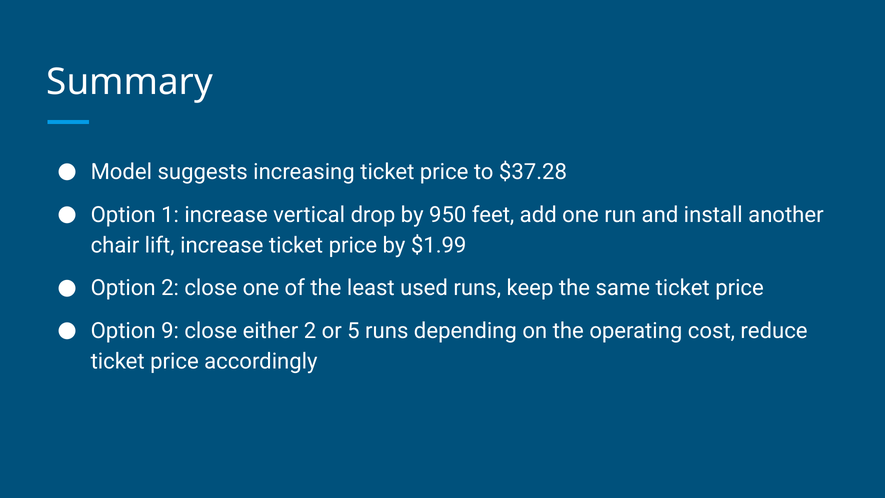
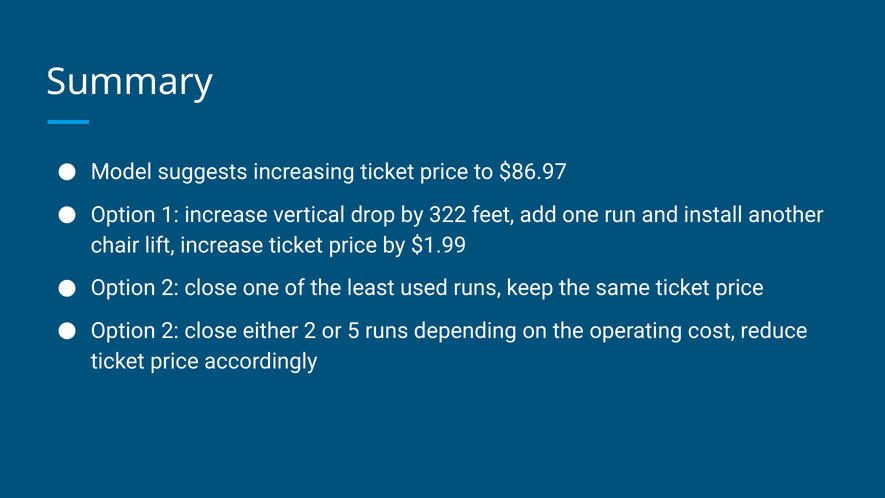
$37.28: $37.28 -> $86.97 (533, 172)
950: 950 -> 322 (448, 215)
9: 9 -> 2 (170, 331)
